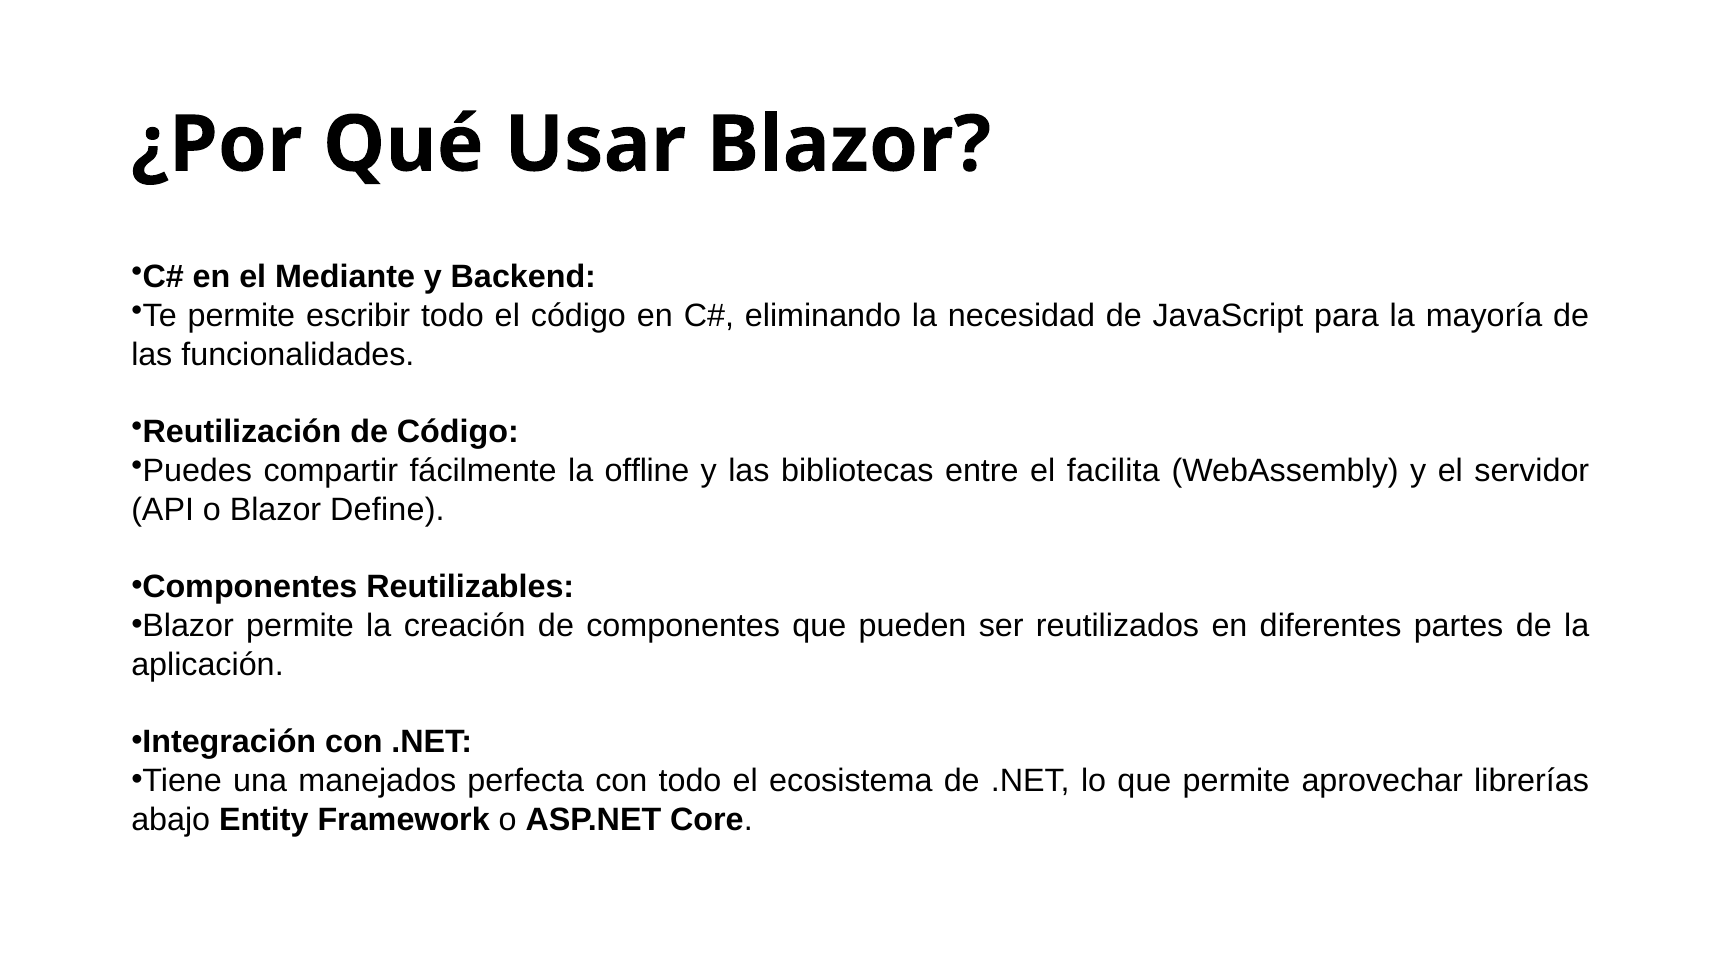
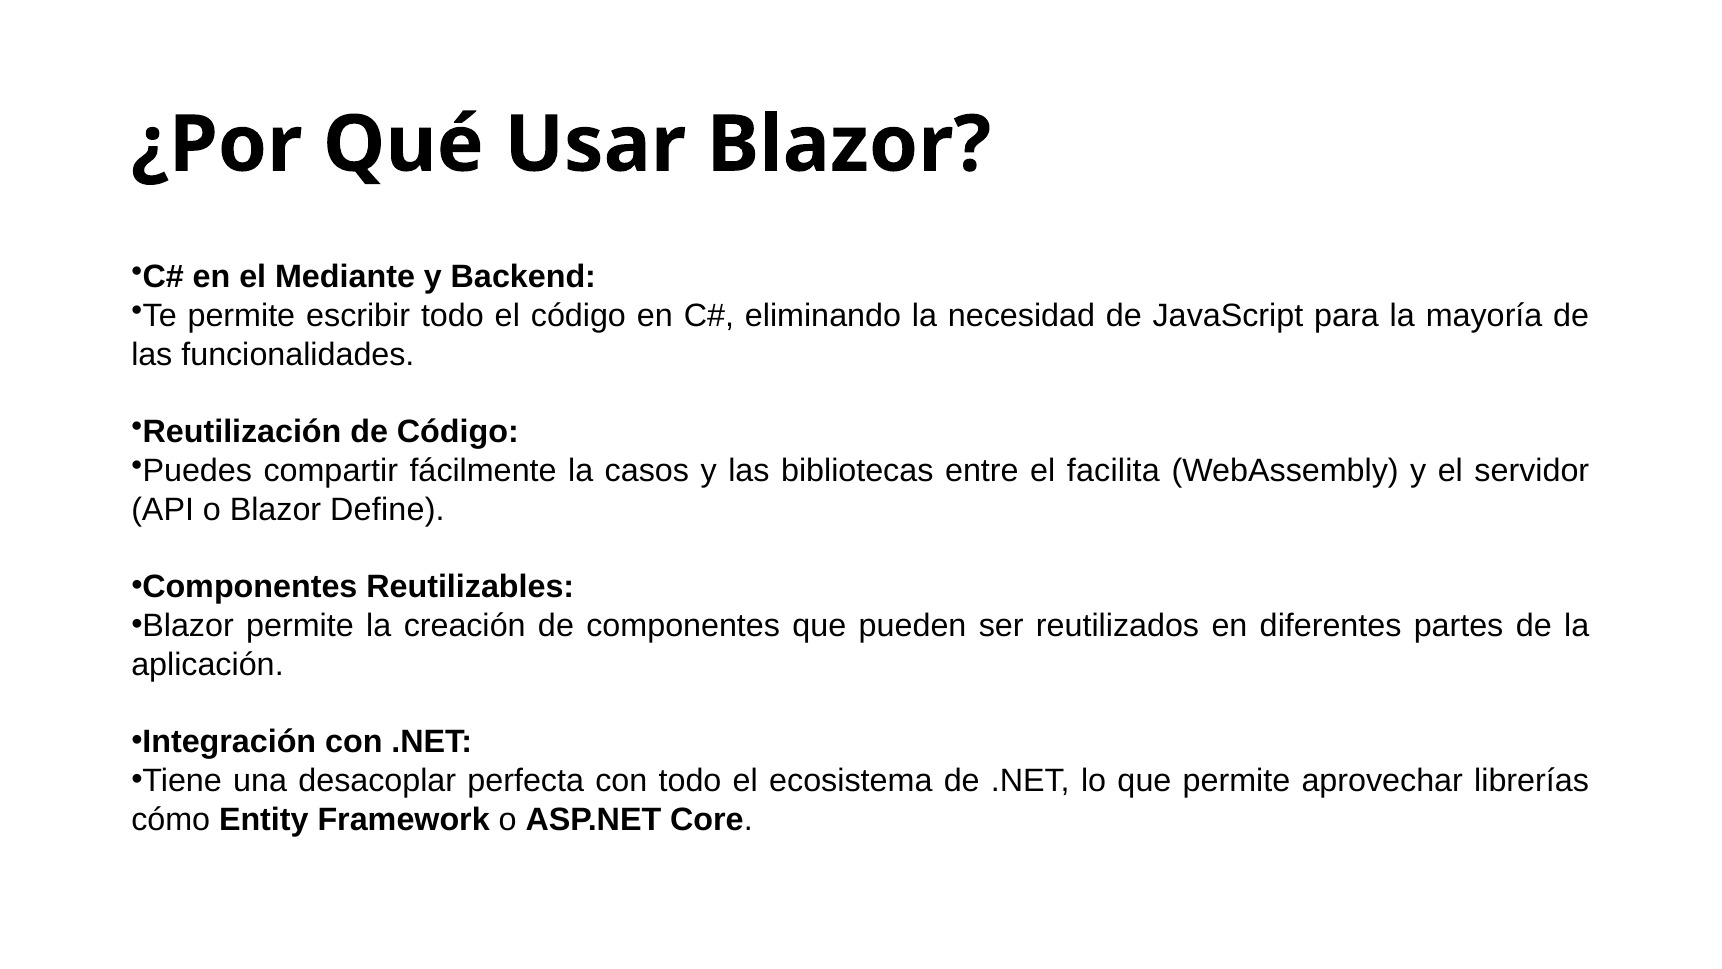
offline: offline -> casos (647, 471)
manejados: manejados -> desacoplar (377, 780)
abajo: abajo -> cómo (171, 819)
